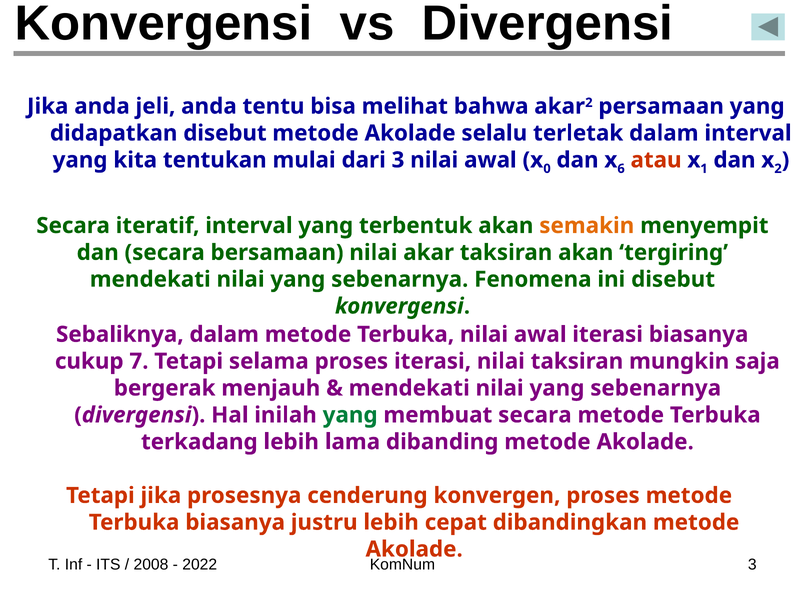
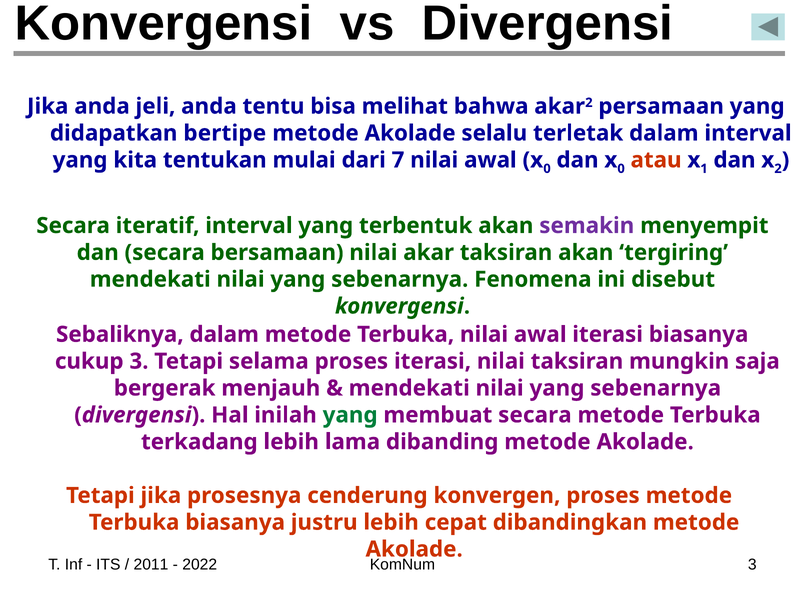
didapatkan disebut: disebut -> bertipe (225, 133)
dari 3: 3 -> 7 (398, 160)
6: 6 -> 0 (621, 169)
semakin colour: orange -> purple (587, 226)
cukup 7: 7 -> 3 (139, 361)
2008: 2008 -> 2011 (151, 564)
